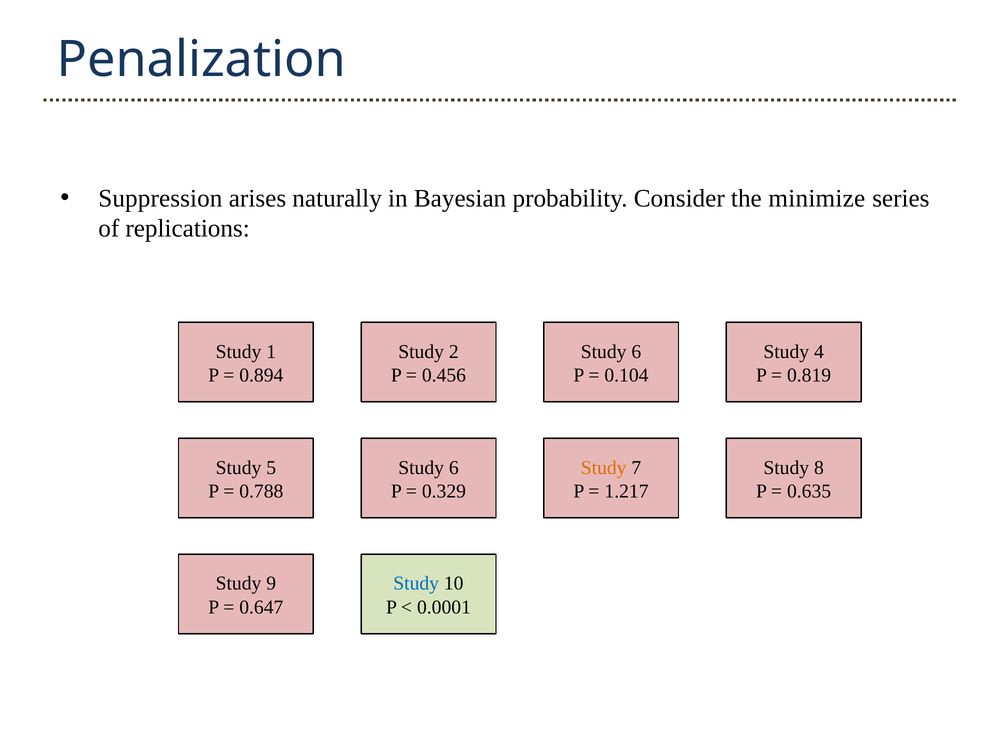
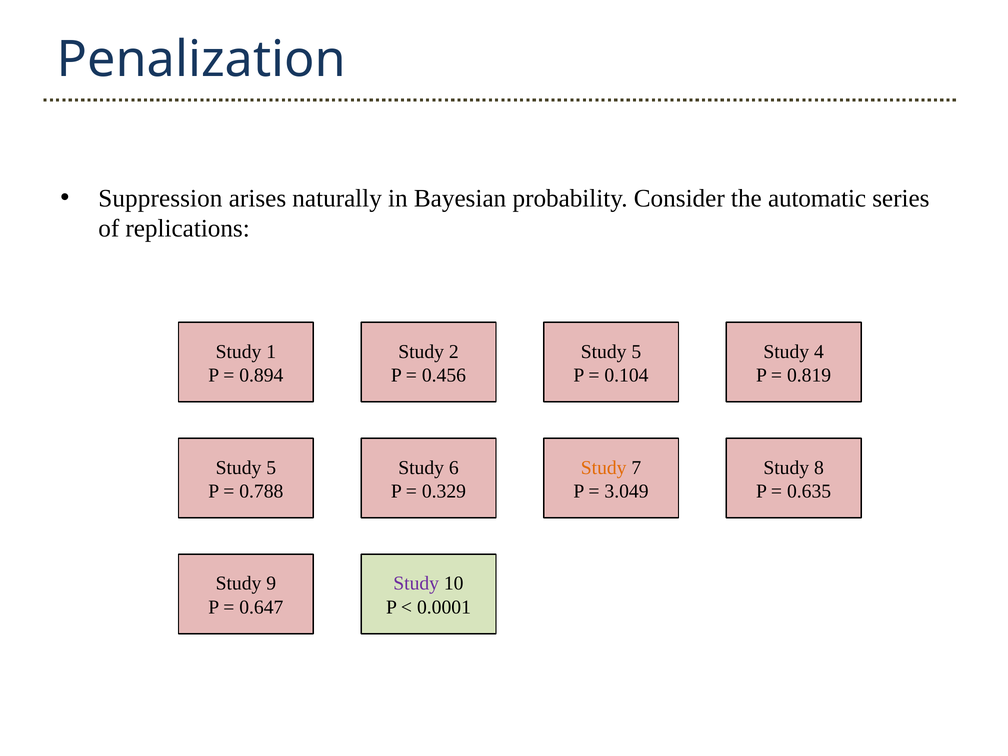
minimize: minimize -> automatic (817, 198)
6: 6 -> 5 (636, 352)
1.217: 1.217 -> 3.049 (627, 491)
Study colour: blue -> purple (416, 584)
